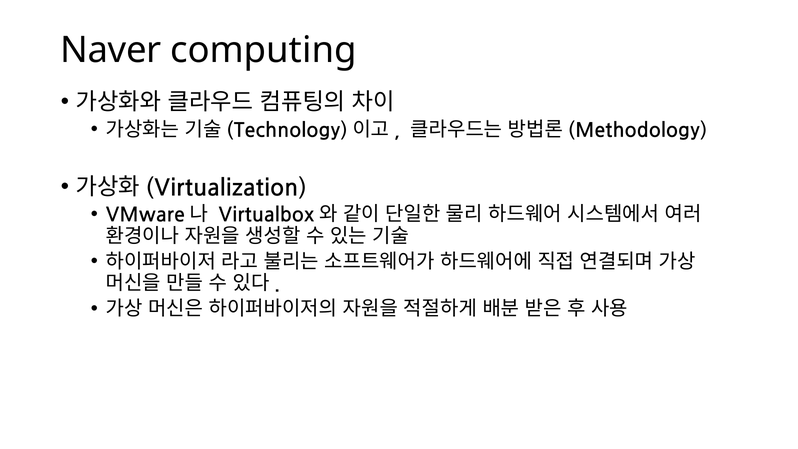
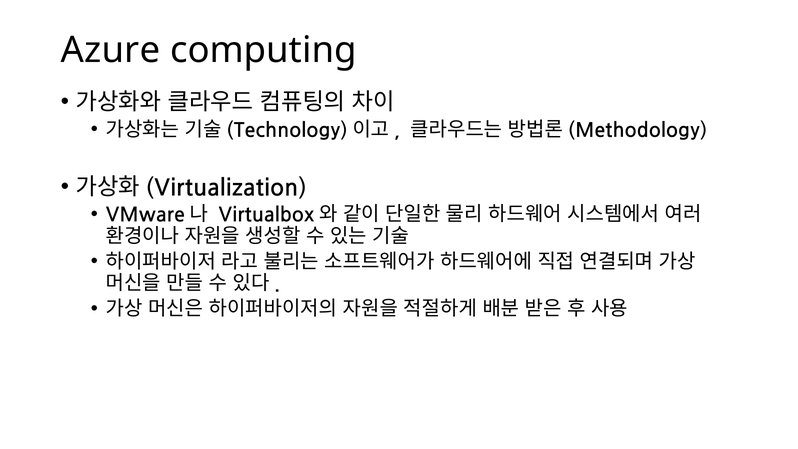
Naver: Naver -> Azure (111, 50)
